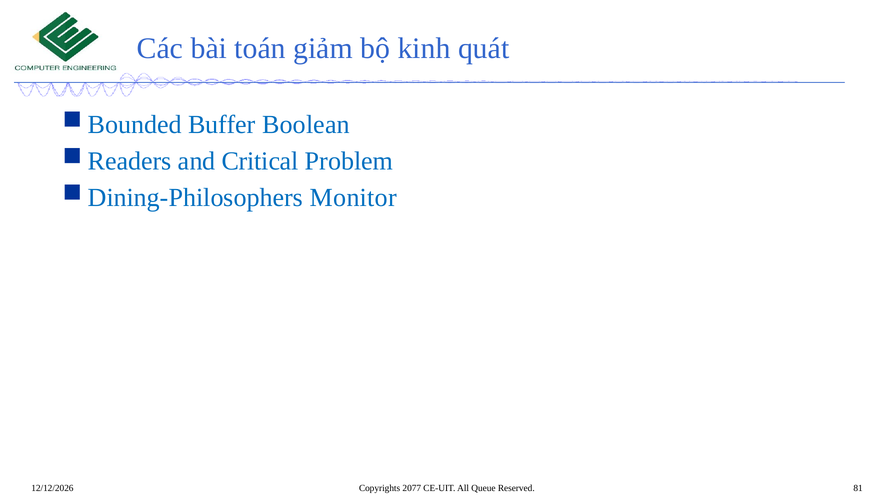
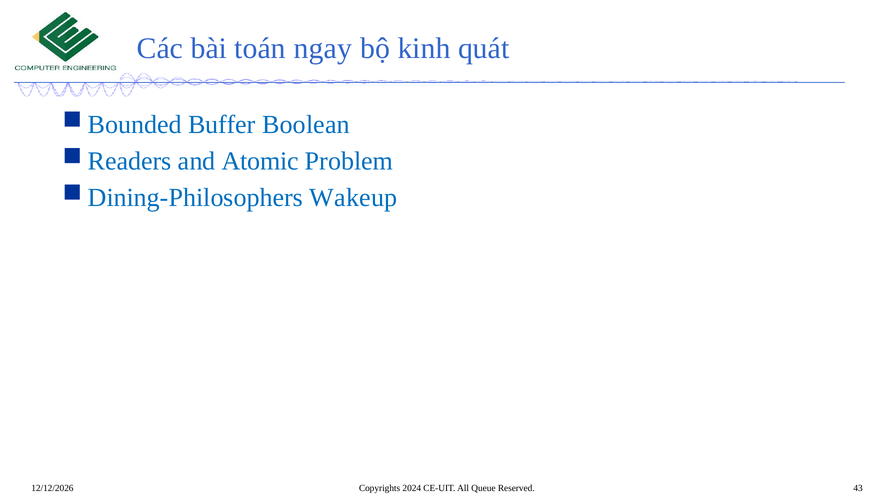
giảm: giảm -> ngay (323, 49)
Critical: Critical -> Atomic (260, 161)
Monitor: Monitor -> Wakeup (353, 197)
2077: 2077 -> 2024 (412, 488)
81: 81 -> 43 (858, 488)
